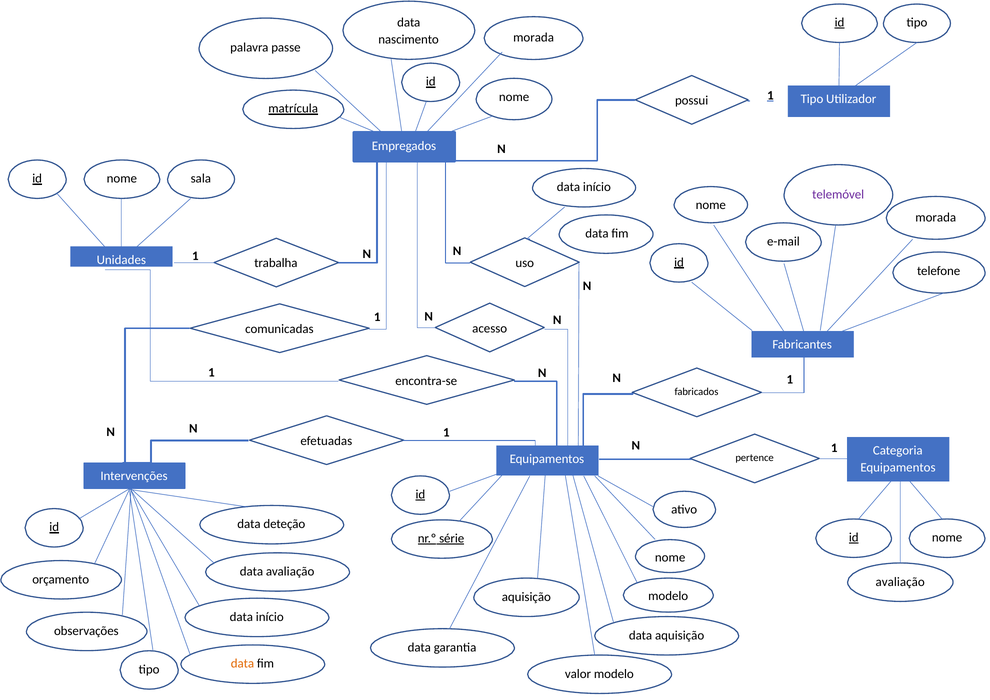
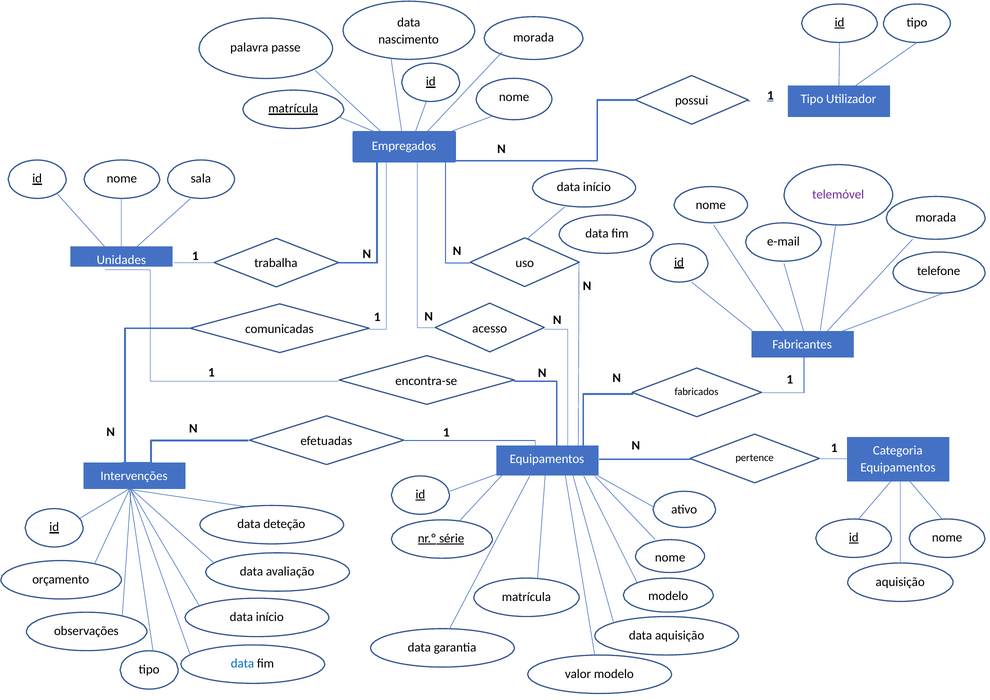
avaliação: avaliação -> aquisição (900, 582)
aquisição: aquisição -> matrícula (526, 597)
data colour: orange -> blue (242, 664)
